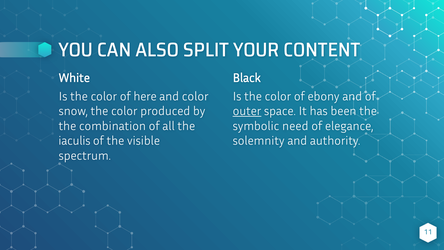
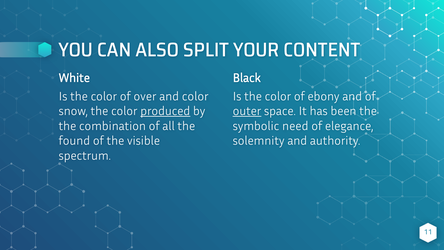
here: here -> over (145, 96)
produced underline: none -> present (165, 111)
iaculis: iaculis -> found (74, 141)
